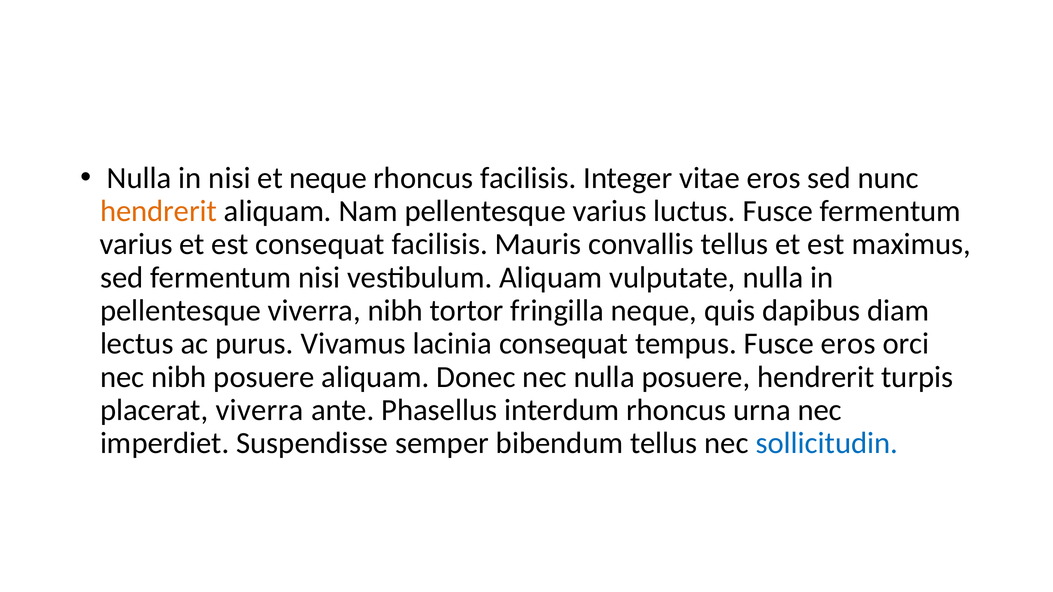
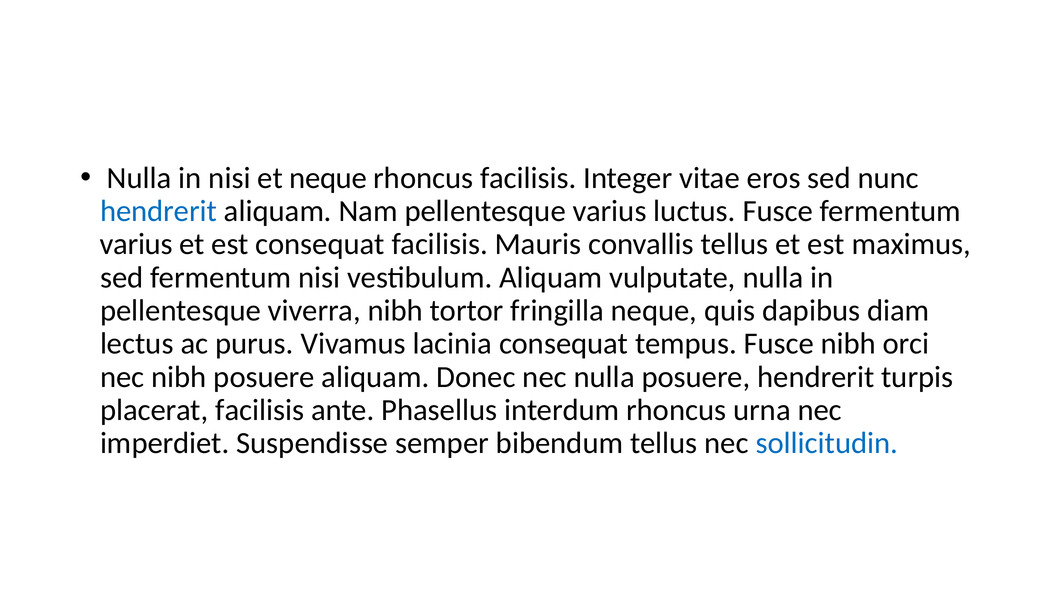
hendrerit colour: orange -> blue (159, 211)
Fusce eros: eros -> nibh (848, 344)
placerat viverra: viverra -> facilisis (260, 410)
